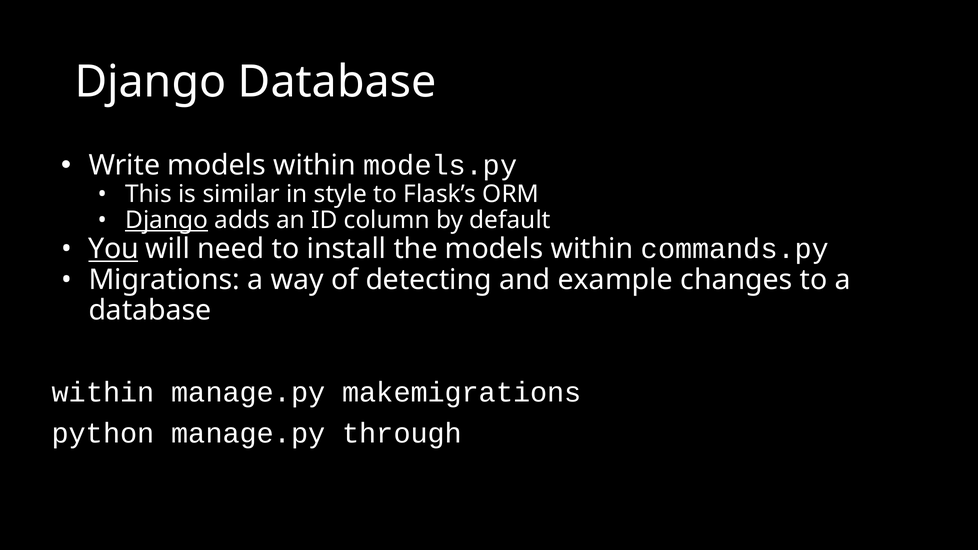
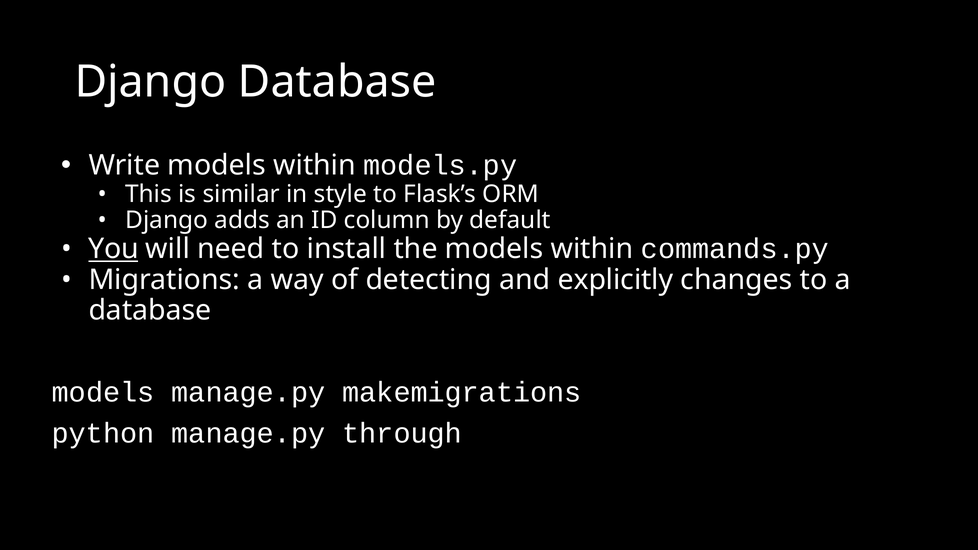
Django underline: present -> none (167, 220)
example: example -> explicitly (615, 280)
within: within -> models (103, 393)
